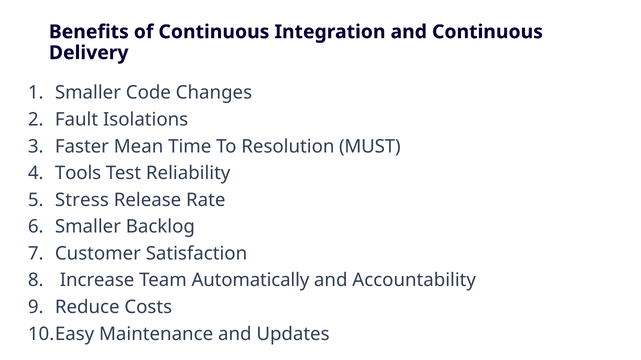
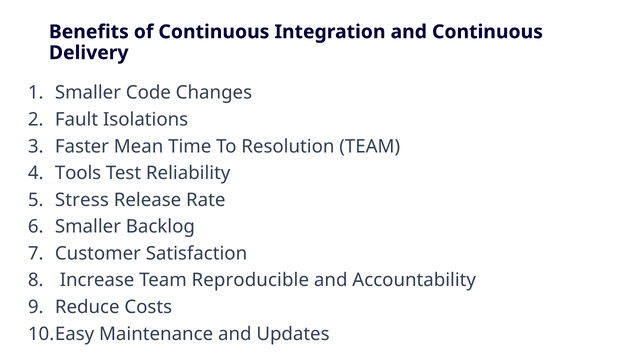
Resolution MUST: MUST -> TEAM (370, 147)
Automatically: Automatically -> Reproducible (250, 281)
